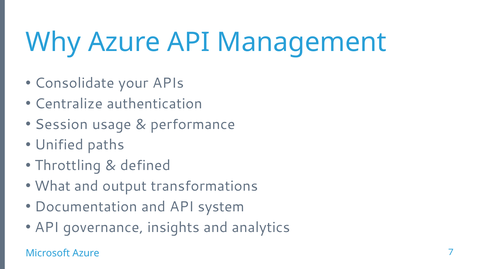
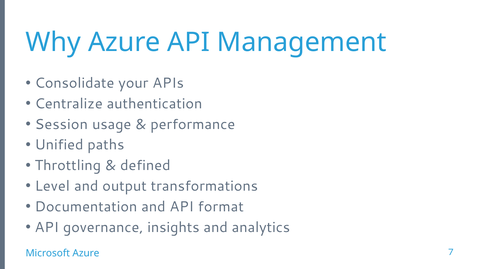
What: What -> Level (52, 186)
system: system -> format (221, 207)
